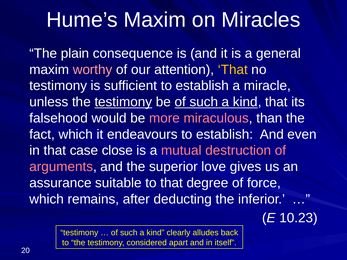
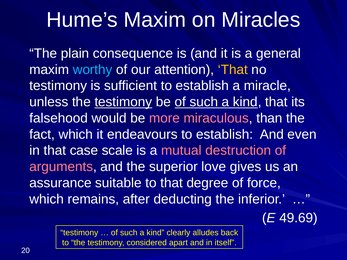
worthy colour: pink -> light blue (93, 70)
close: close -> scale (117, 151)
10.23: 10.23 -> 49.69 (298, 218)
